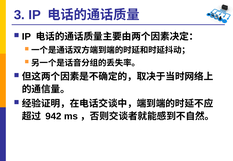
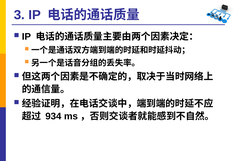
942: 942 -> 934 (53, 116)
